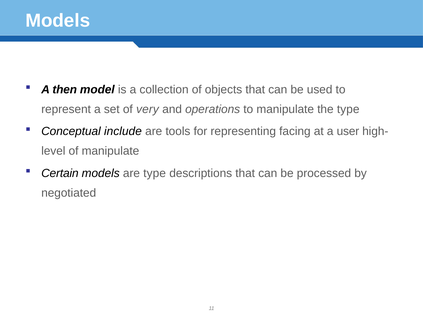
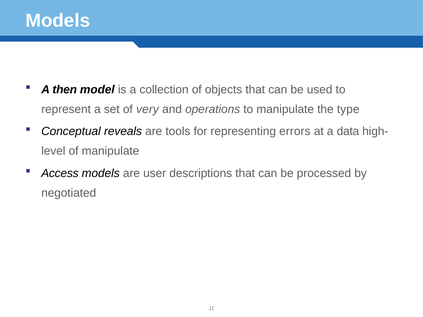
include: include -> reveals (123, 131)
facing: facing -> errors (295, 131)
user: user -> data (348, 131)
Certain: Certain -> Access (60, 173)
are type: type -> user (155, 173)
